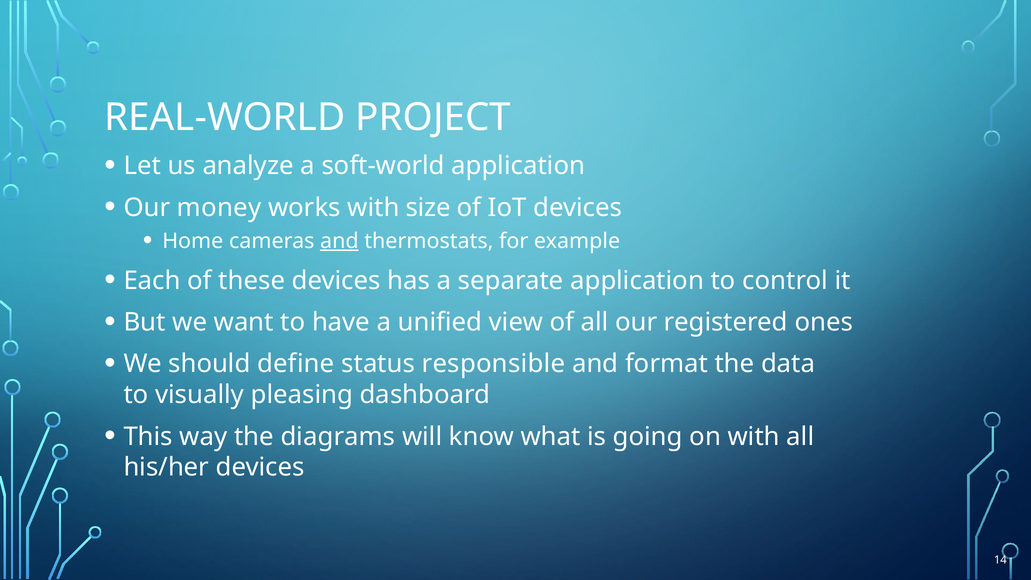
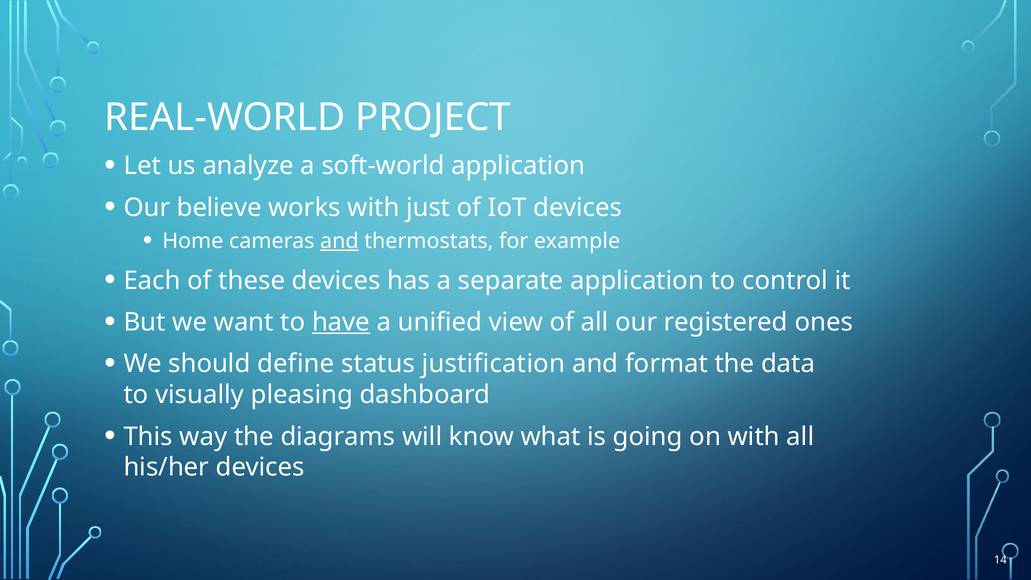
money: money -> believe (219, 208)
size: size -> just (428, 208)
have underline: none -> present (341, 322)
responsible: responsible -> justification (493, 364)
